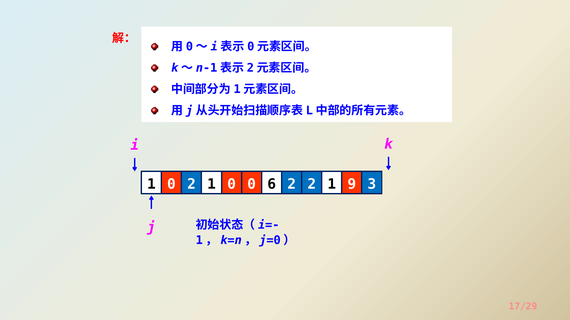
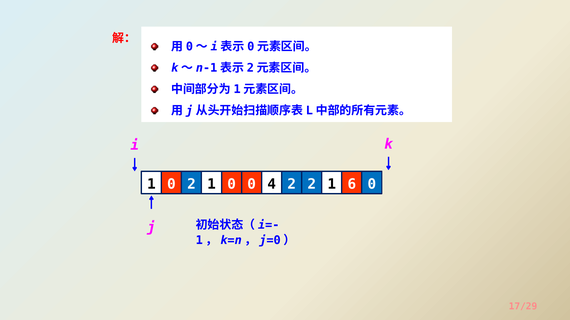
6: 6 -> 4 (272, 185)
9: 9 -> 6 (352, 185)
3: 3 -> 0 (372, 185)
